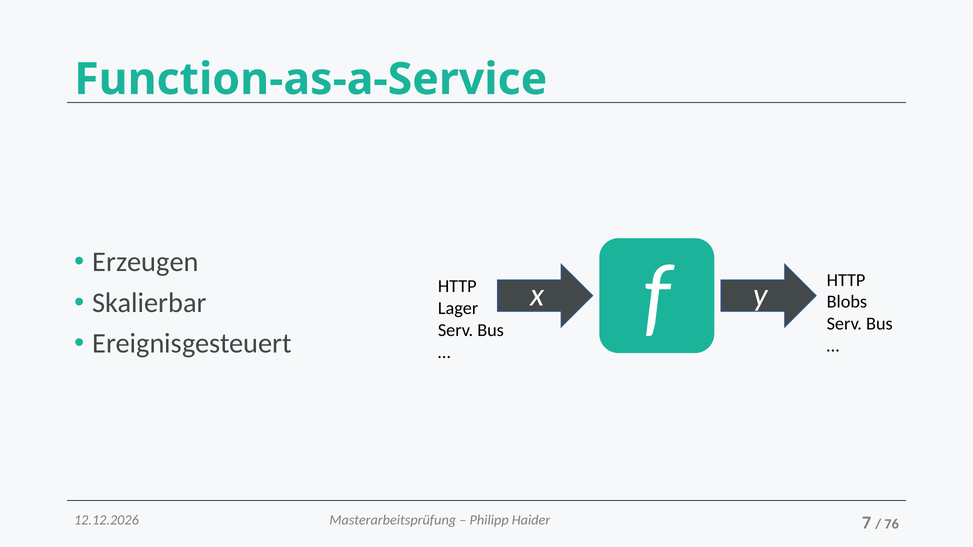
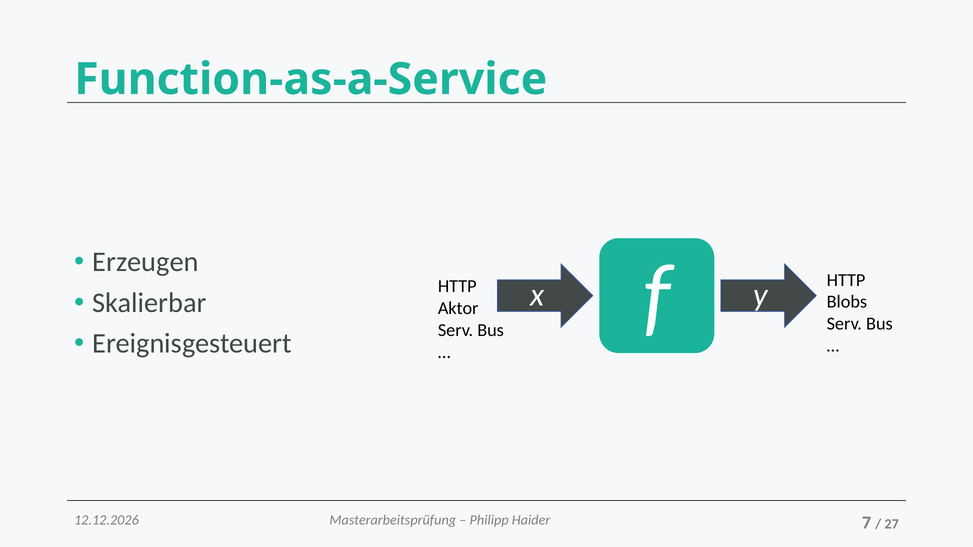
Lager: Lager -> Aktor (458, 308)
76: 76 -> 27 (892, 524)
